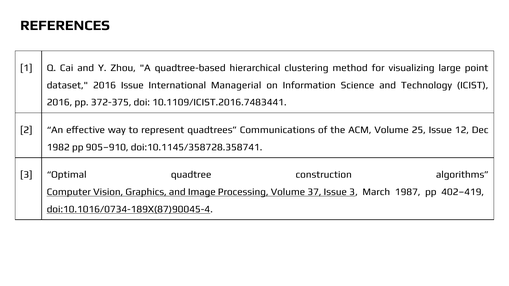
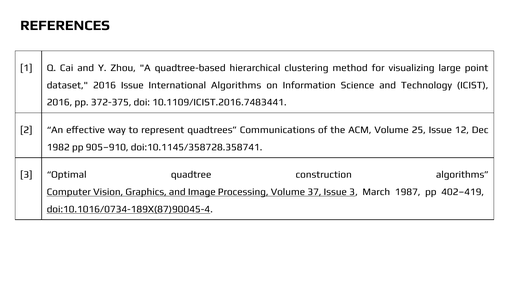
International Managerial: Managerial -> Algorithms (236, 85)
